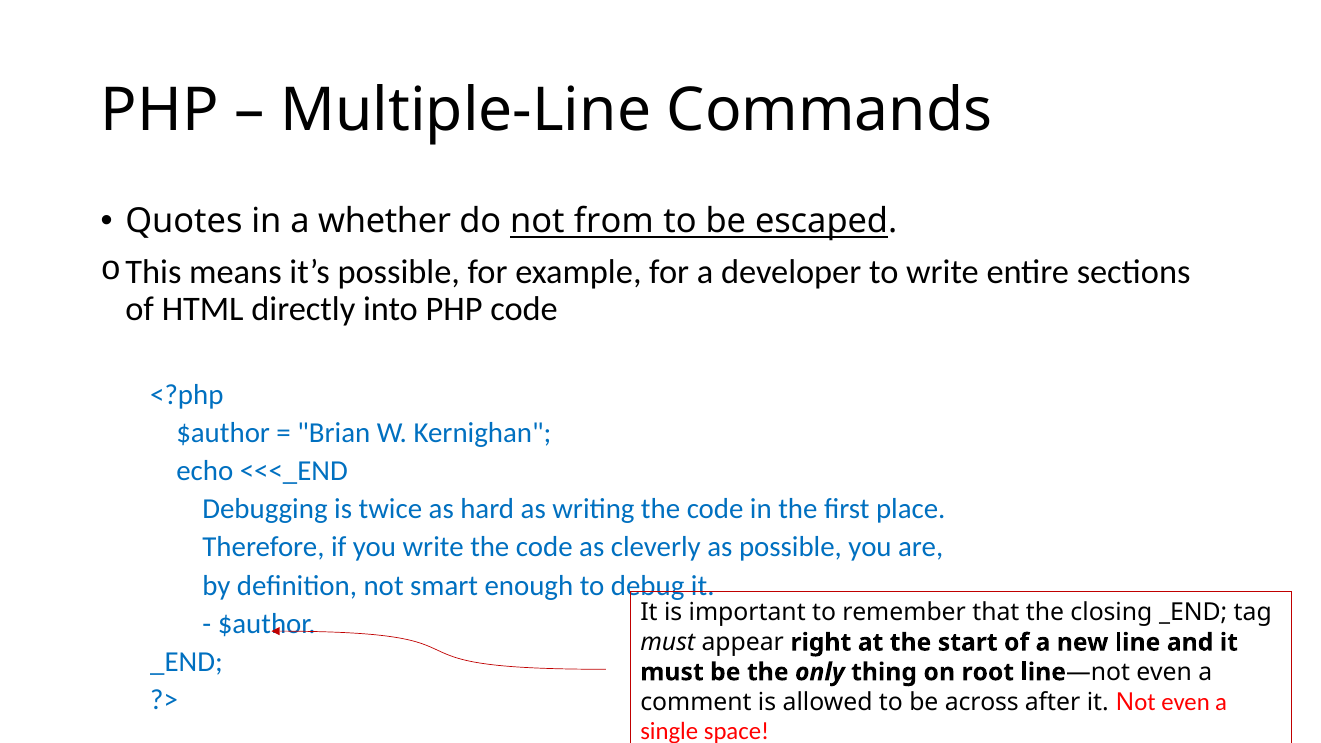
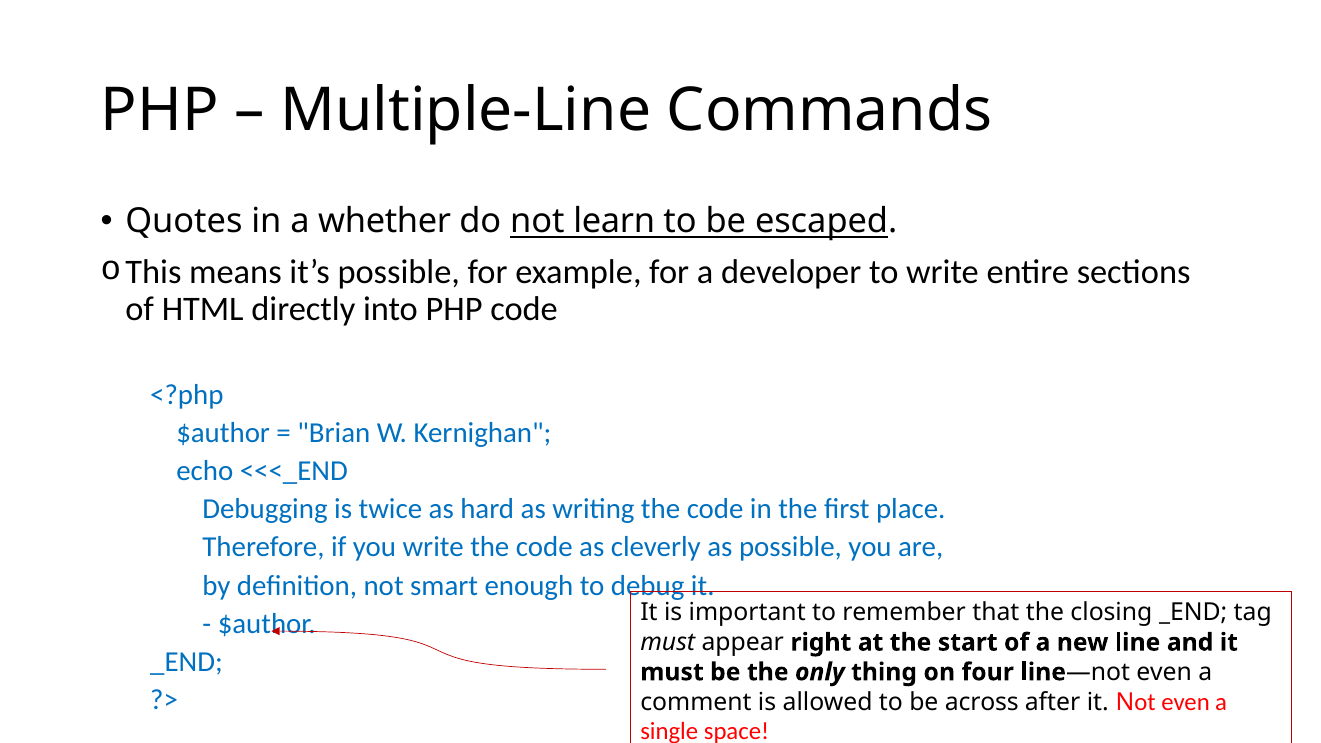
from: from -> learn (614, 221)
root: root -> four (988, 672)
